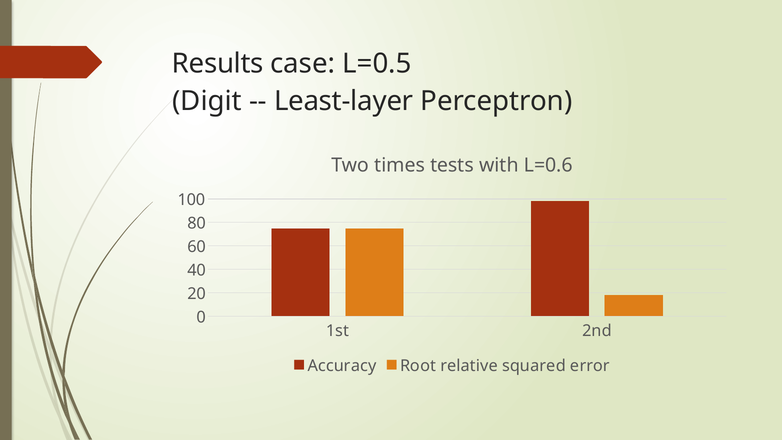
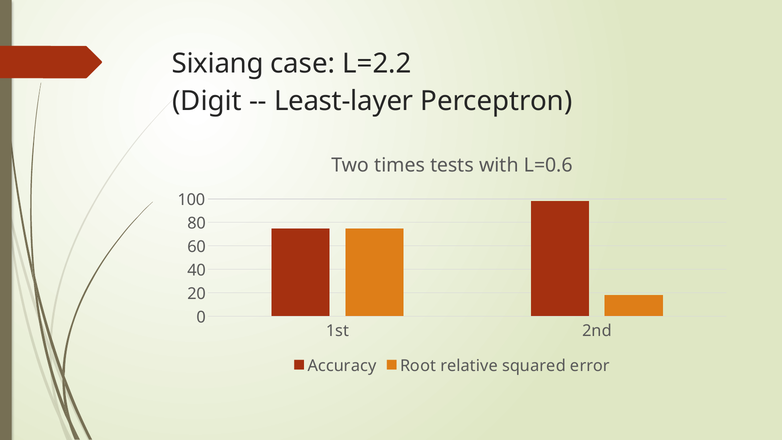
Results: Results -> Sixiang (218, 63)
L=0.5: L=0.5 -> L=2.2 (377, 63)
